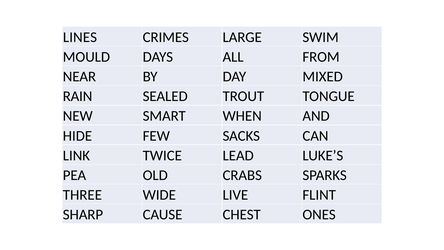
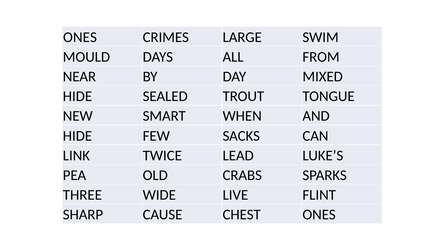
LINES: LINES -> ONES (80, 37)
RAIN: RAIN -> HIDE (77, 96)
